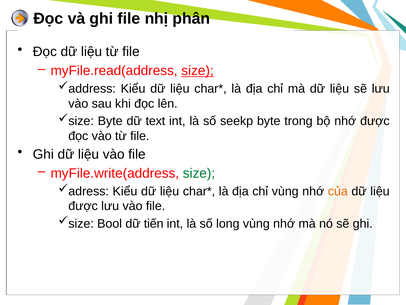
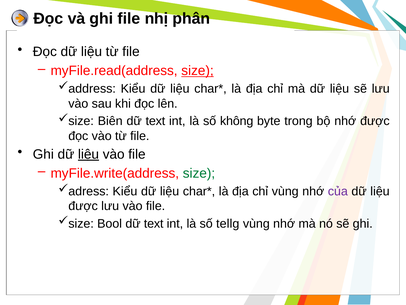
Byte: Byte -> Biên (110, 121)
seekp: seekp -> không (237, 121)
liệu underline: none -> present (88, 154)
của colour: orange -> purple (338, 191)
tiến: tiến -> text (154, 223)
long: long -> tellg (228, 223)
